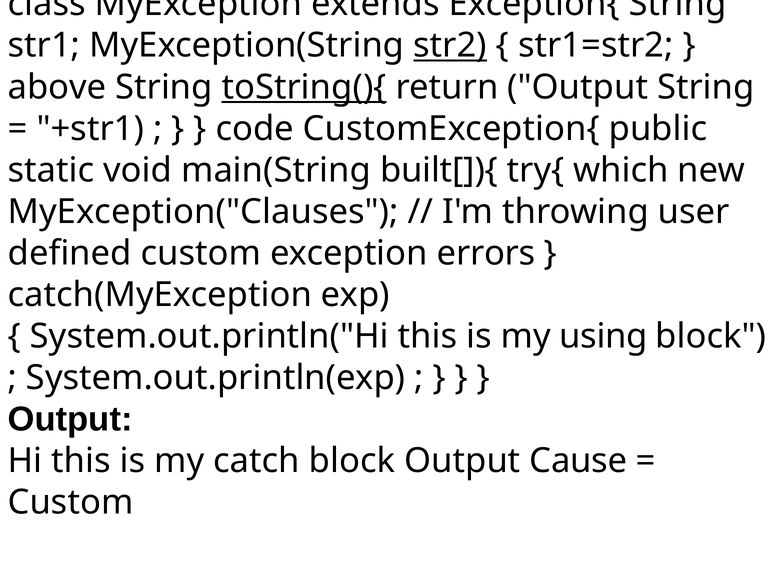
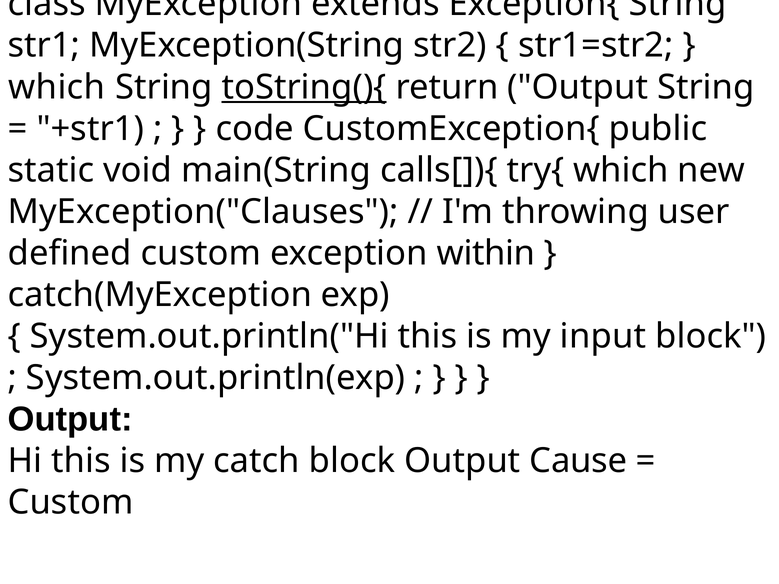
str2 underline: present -> none (450, 46)
above: above -> which (57, 87)
built[]){: built[]){ -> calls[]){ (439, 170)
errors: errors -> within (486, 253)
using: using -> input (603, 336)
